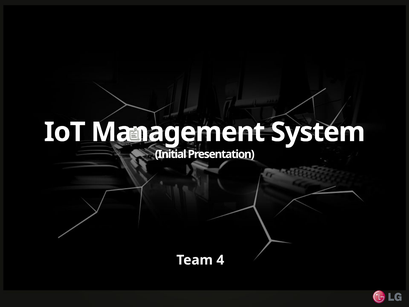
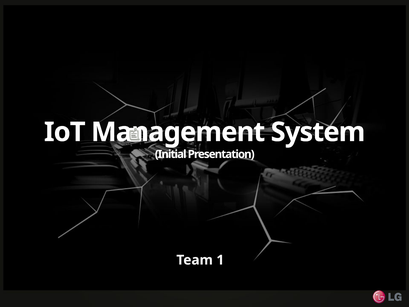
4: 4 -> 1 (220, 260)
